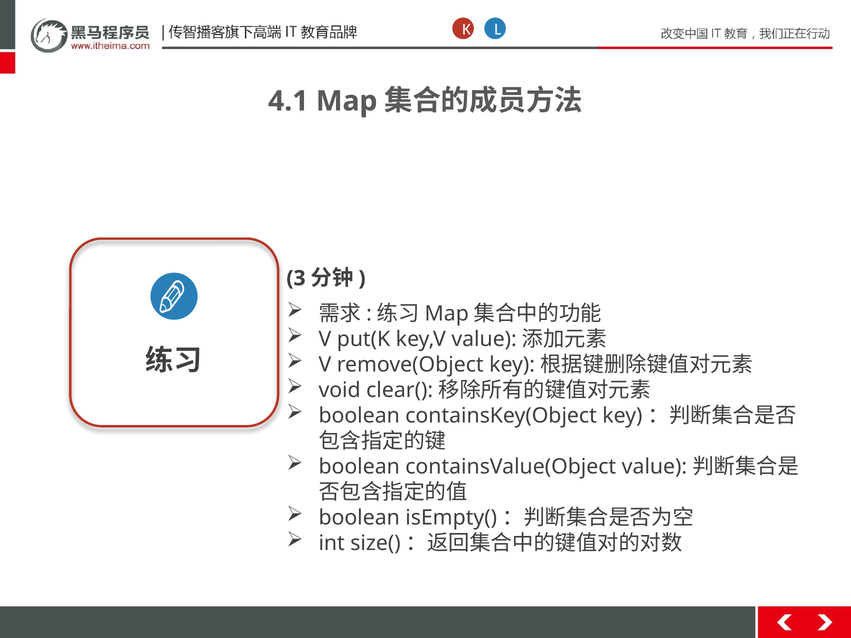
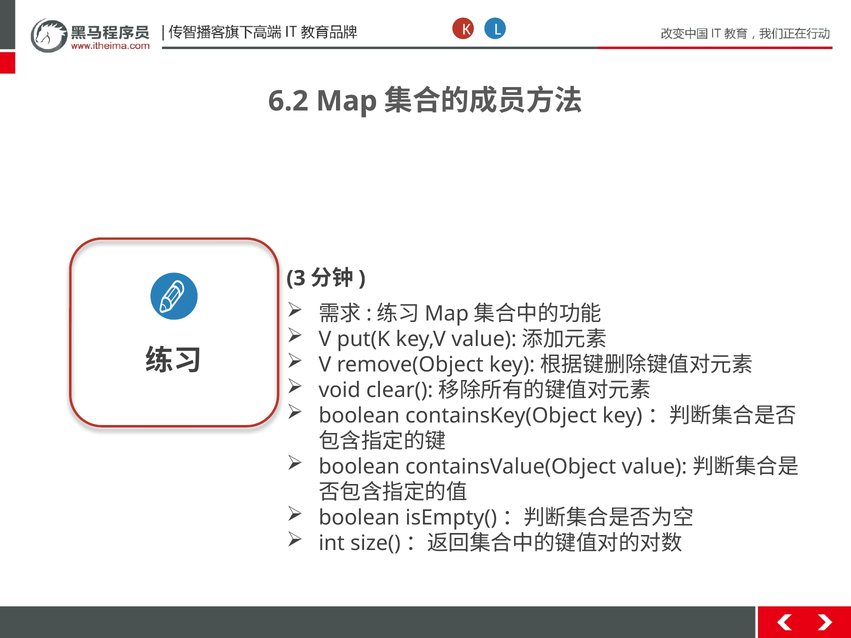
4.1: 4.1 -> 6.2 (288, 101)
